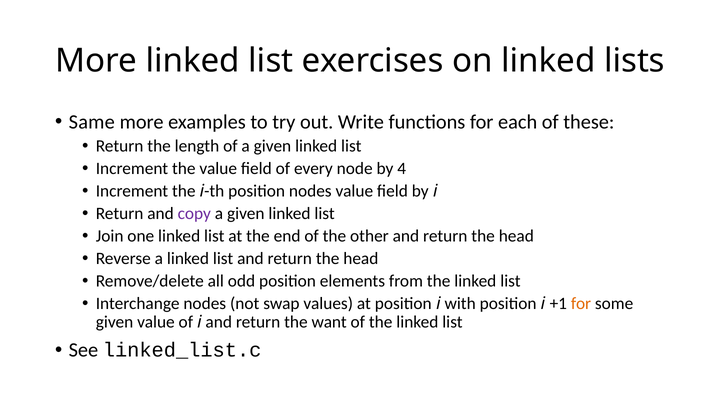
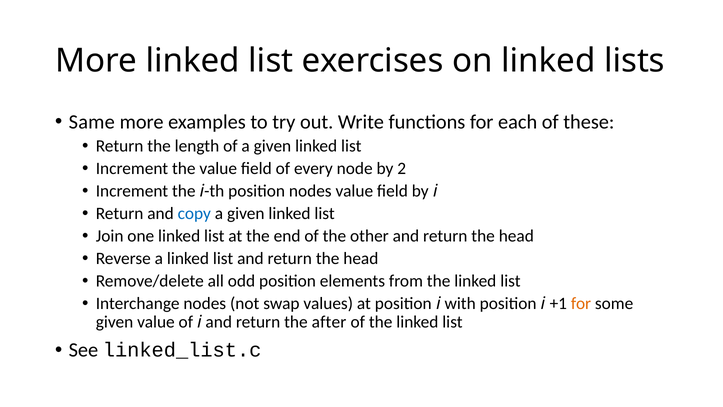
4: 4 -> 2 (402, 168)
copy colour: purple -> blue (194, 213)
want: want -> after (329, 322)
